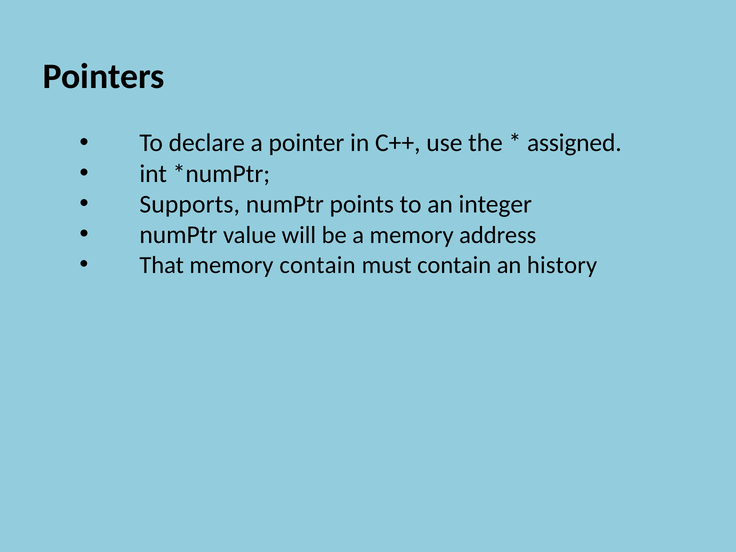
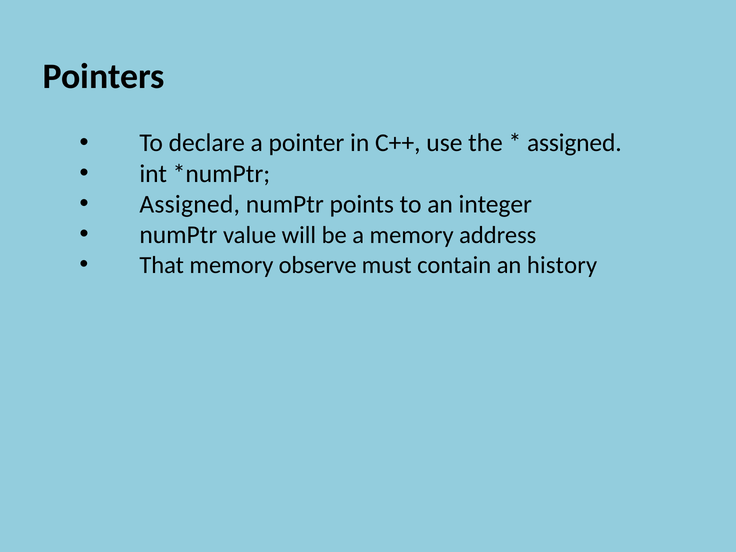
Supports: Supports -> Assigned (190, 204)
memory contain: contain -> observe (318, 265)
